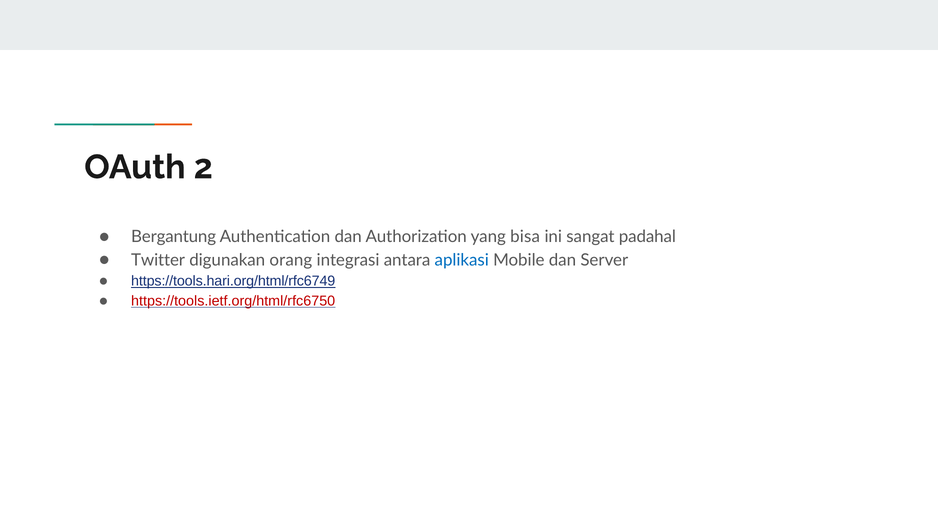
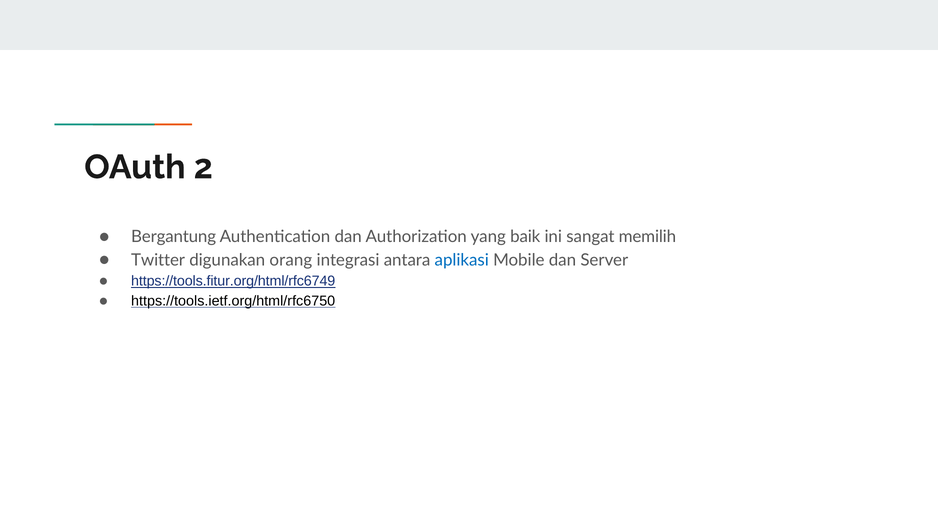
bisa: bisa -> baik (525, 237)
padahal: padahal -> memilih (647, 237)
https://tools.hari.org/html/rfc6749: https://tools.hari.org/html/rfc6749 -> https://tools.fitur.org/html/rfc6749 (233, 282)
https://tools.ietf.org/html/rfc6750 colour: red -> black (233, 301)
